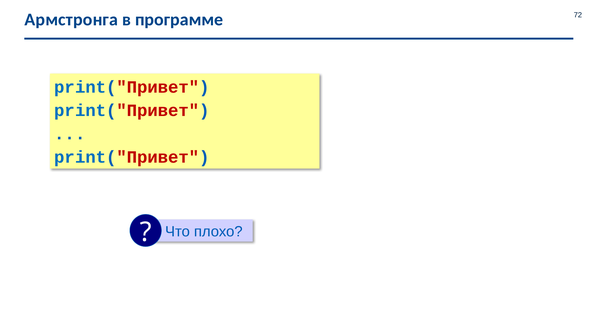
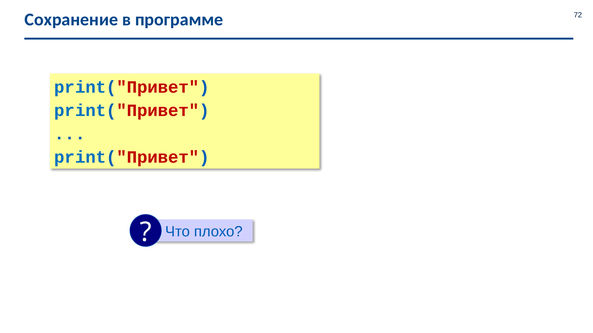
Армстронга: Армстронга -> Сохранение (71, 20)
